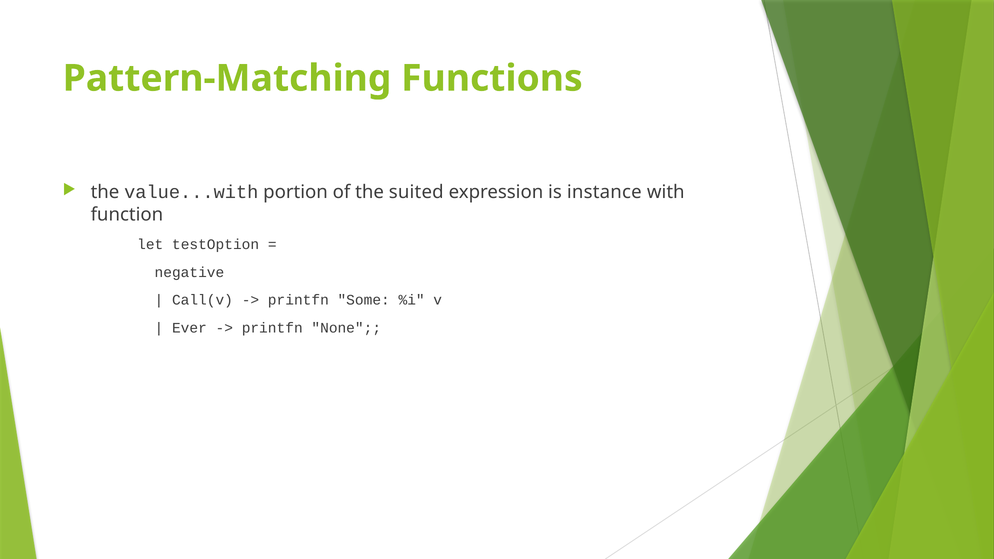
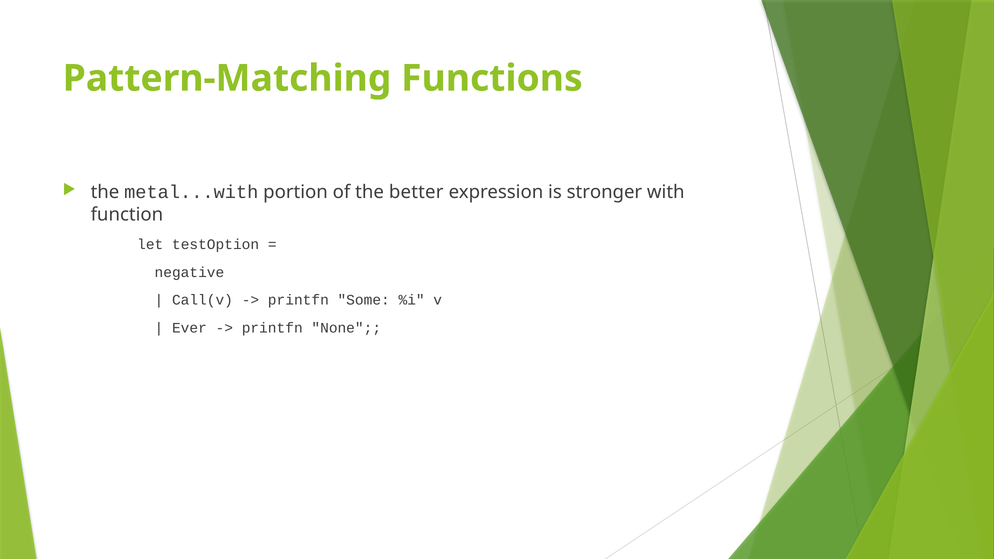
value...with: value...with -> metal...with (191, 192)
suited: suited -> better (416, 192)
instance: instance -> stronger (604, 192)
